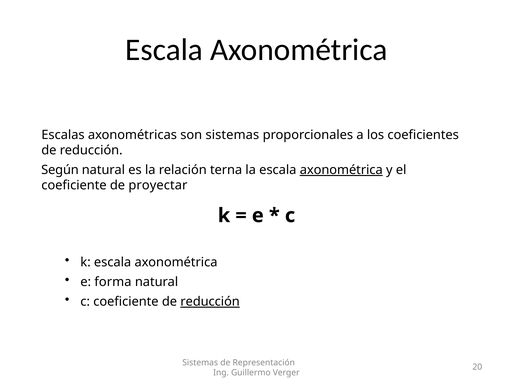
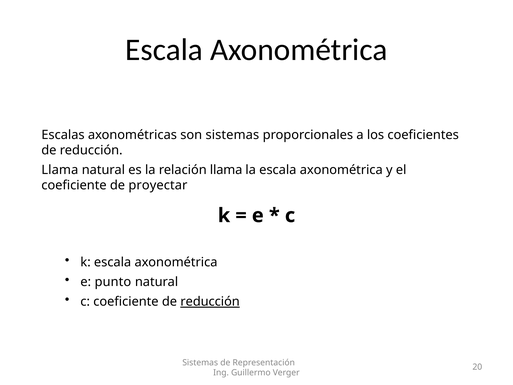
Según: Según -> Llama (60, 170)
relación terna: terna -> llama (226, 170)
axonométrica underline: present -> none (341, 170)
forma: forma -> punto (113, 282)
